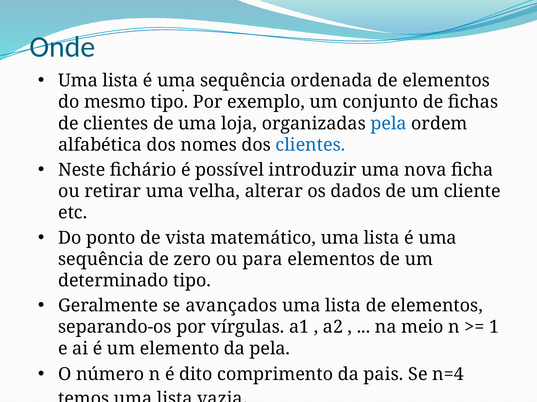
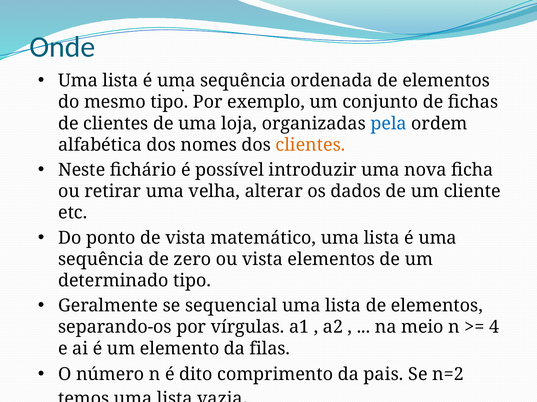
clientes colour: blue -> orange (310, 145)
ou para: para -> vista (263, 260)
avançados: avançados -> sequencial (231, 306)
1: 1 -> 4 (494, 328)
da pela: pela -> filas (270, 349)
n=4: n=4 -> n=2 (448, 375)
